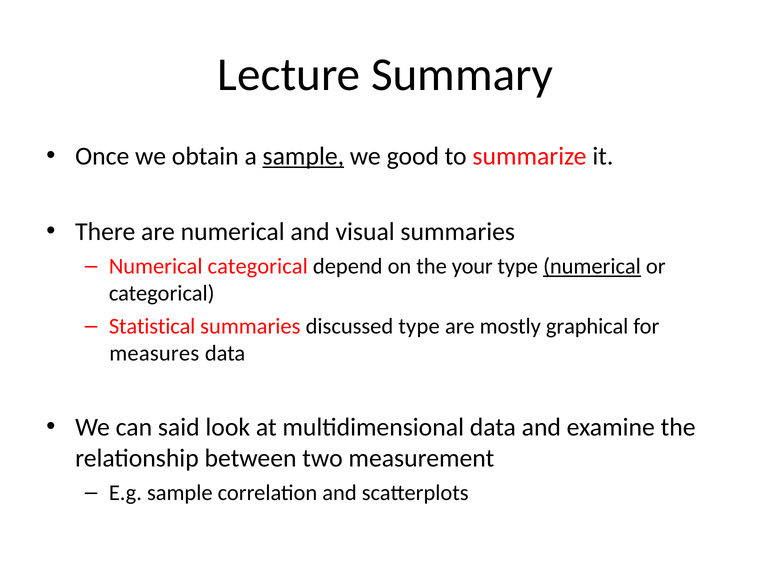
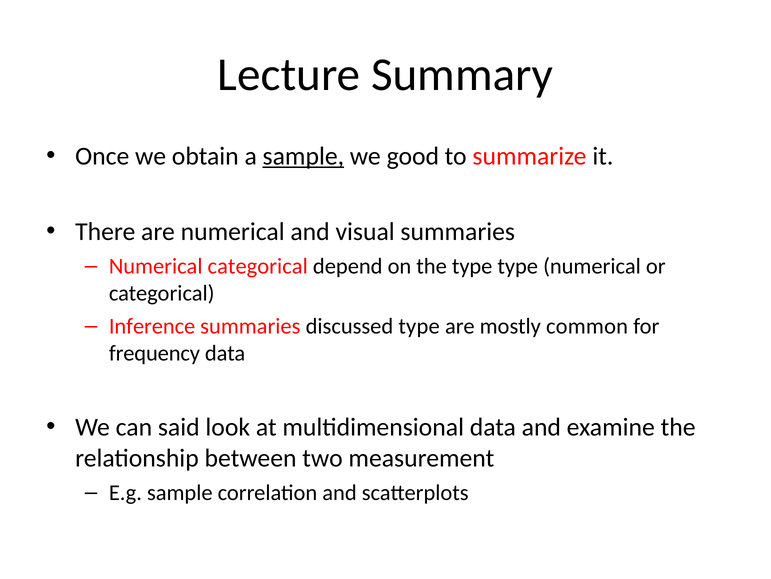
the your: your -> type (472, 266)
numerical underline: present -> none (592, 266)
Statistical: Statistical -> Inference (152, 326)
graphical: graphical -> common (587, 326)
measures: measures -> frequency (154, 353)
